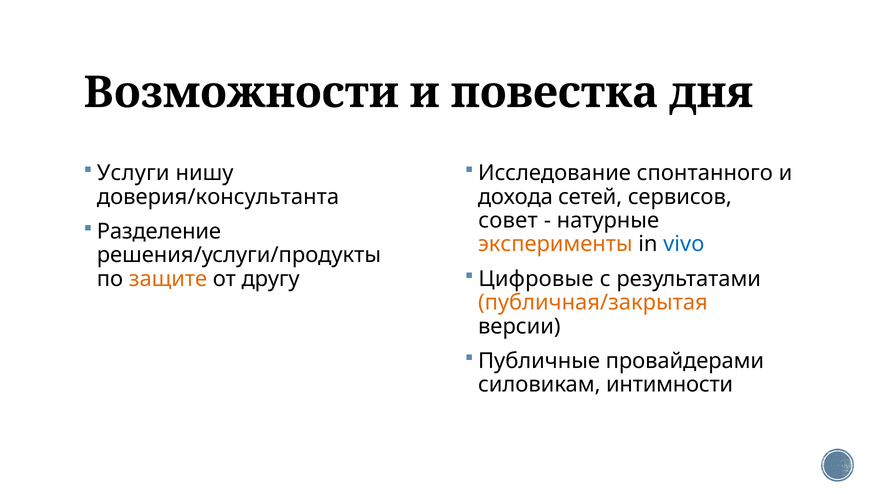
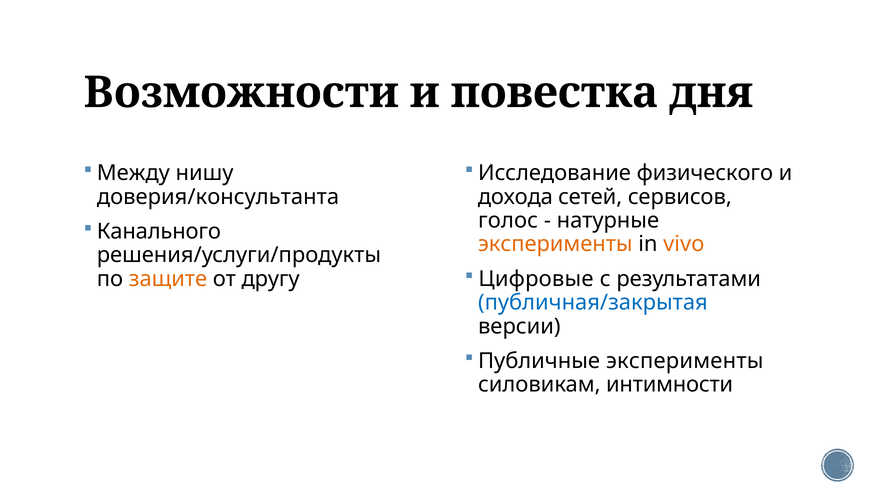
Услуги: Услуги -> Между (133, 173)
спонтанного: спонтанного -> физического (705, 173)
совет: совет -> голос (508, 220)
Разделение: Разделение -> Канального (159, 231)
vivo colour: blue -> orange (684, 244)
публичная/закрытая colour: orange -> blue (593, 303)
Публичные провайдерами: провайдерами -> эксперименты (685, 361)
